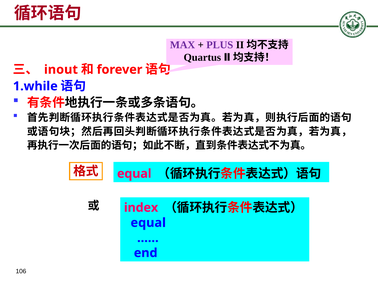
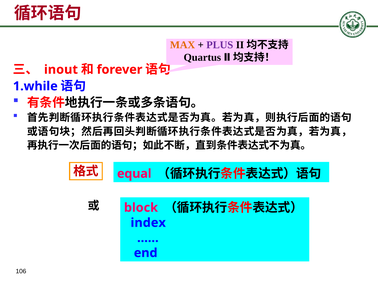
MAX colour: purple -> orange (183, 45)
index: index -> block (141, 208)
equal: equal -> index (148, 223)
